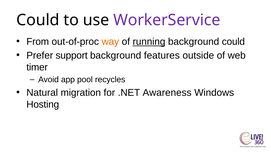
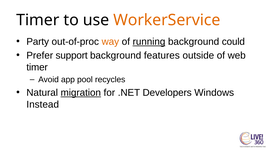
Could: Could -> Timer (38, 20)
WorkerService colour: purple -> orange (167, 20)
From: From -> Party (38, 41)
migration underline: none -> present (81, 92)
Awareness: Awareness -> Developers (167, 92)
Hosting: Hosting -> Instead (43, 104)
